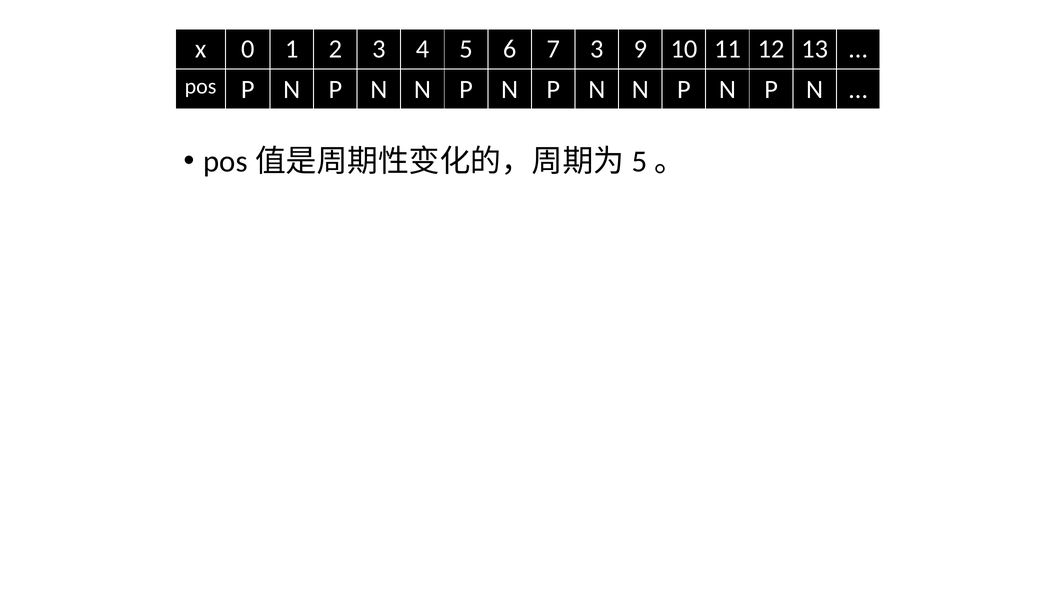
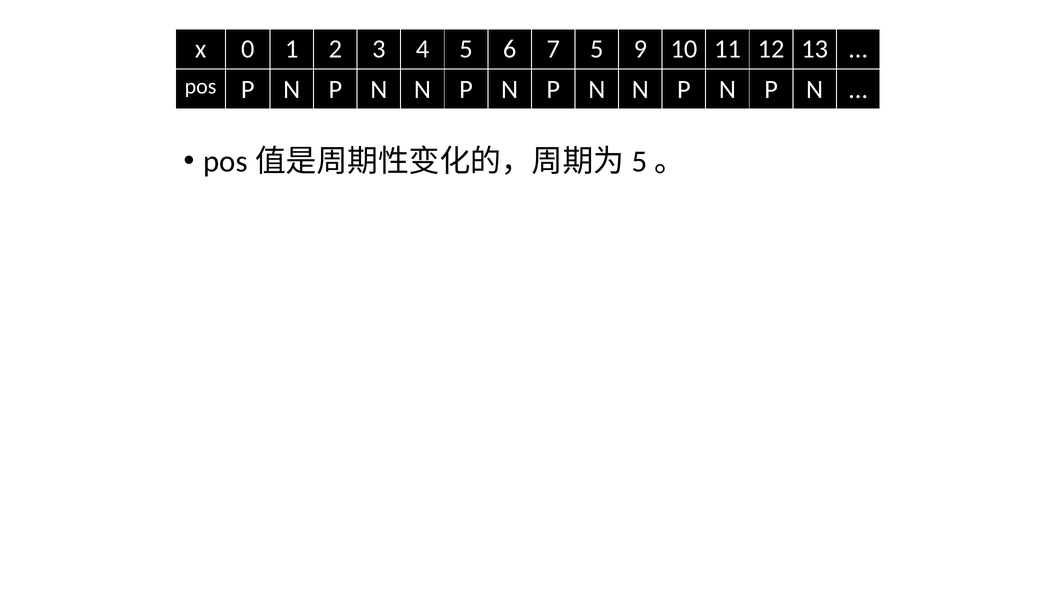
7 3: 3 -> 5 (597, 49)
